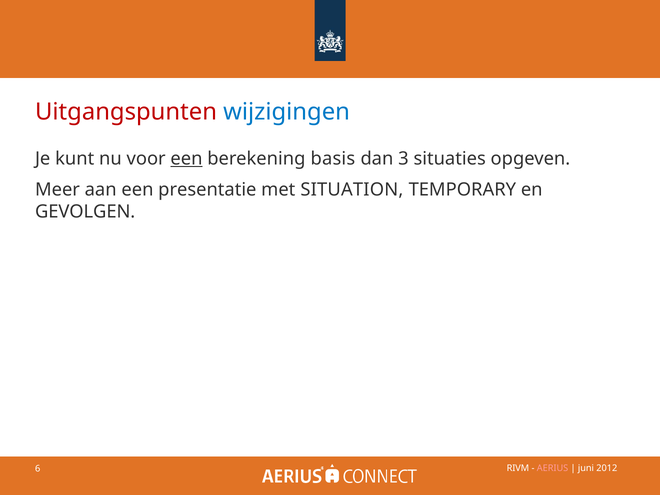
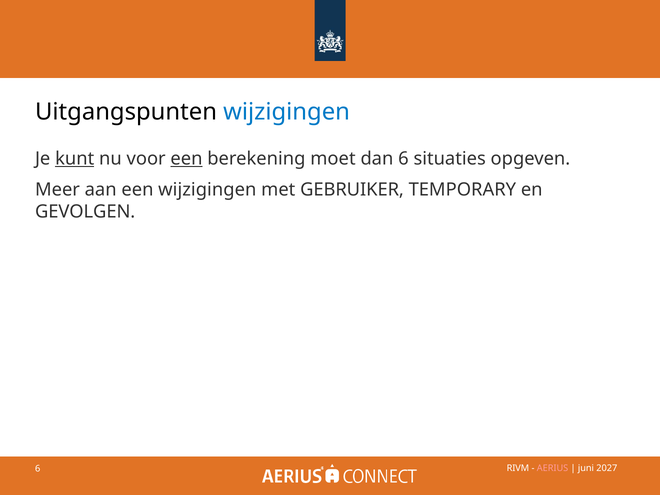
Uitgangspunten colour: red -> black (126, 112)
kunt underline: none -> present (75, 159)
basis: basis -> moet (333, 159)
dan 3: 3 -> 6 (403, 159)
een presentatie: presentatie -> wijzigingen (207, 189)
SITUATION: SITUATION -> GEBRUIKER (352, 189)
2012: 2012 -> 2027 (607, 468)
